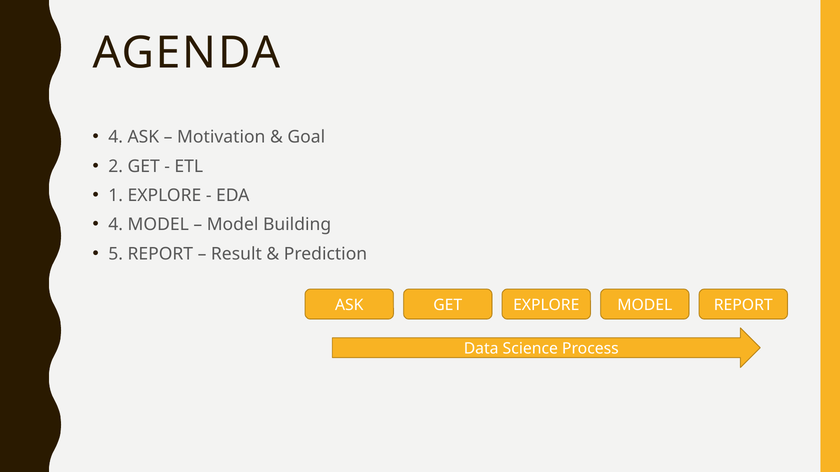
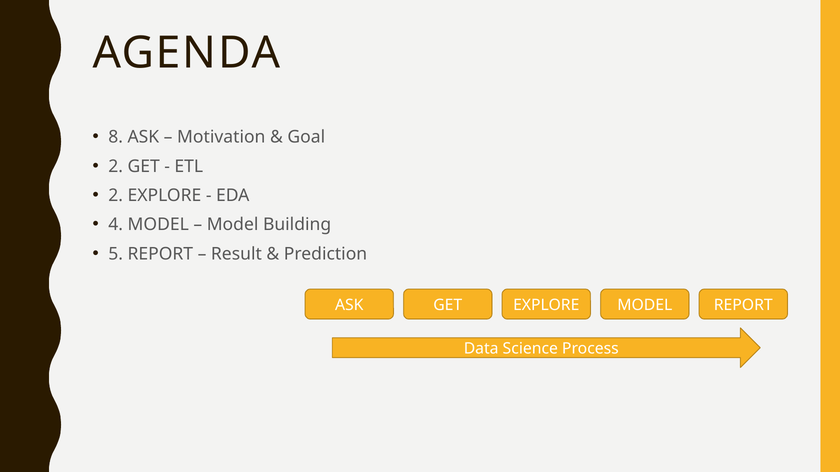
4: 4 -> 8 (116, 137)
1: 1 -> 2 (116, 196)
